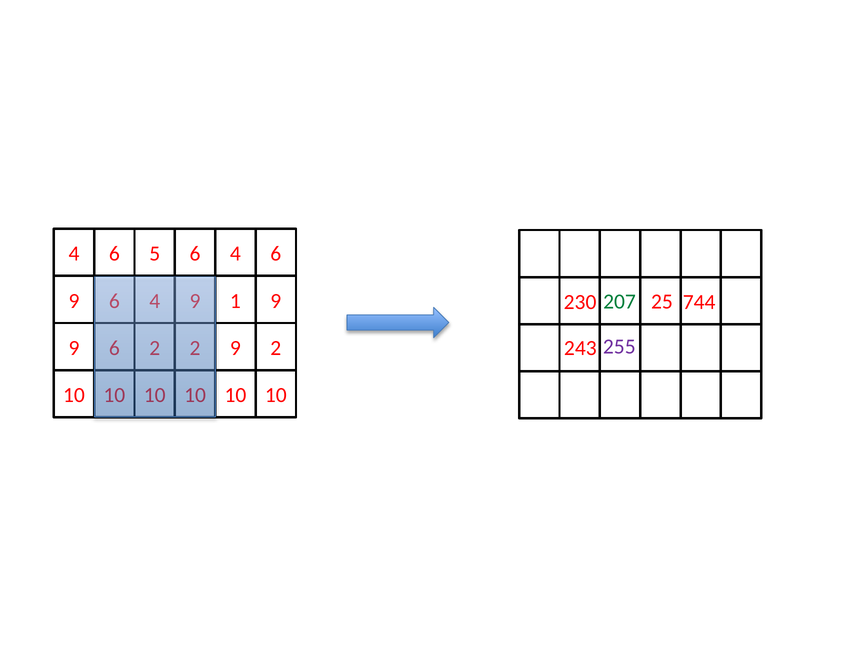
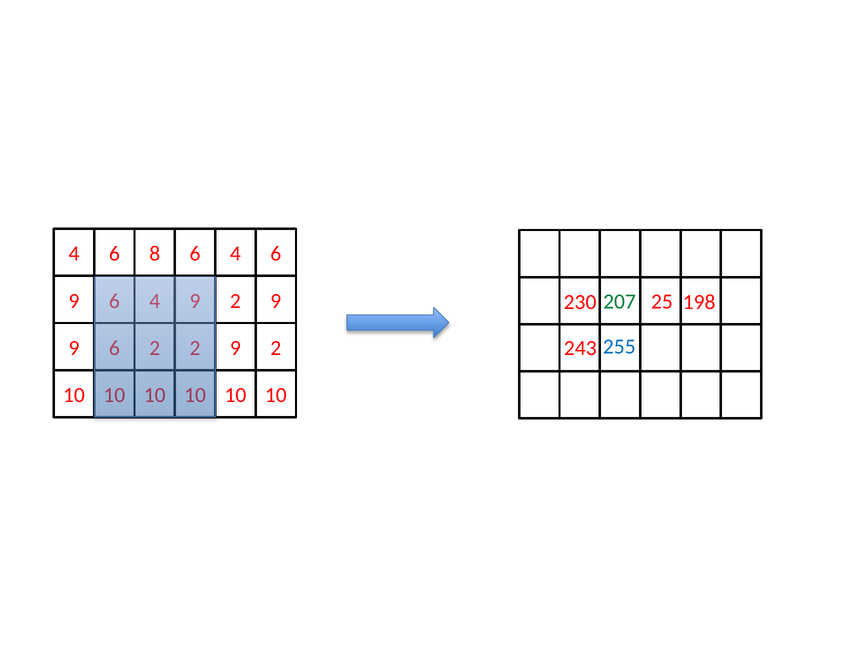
5: 5 -> 8 (155, 254)
1: 1 -> 2 (235, 301)
744: 744 -> 198 (699, 302)
255 colour: purple -> blue (619, 347)
